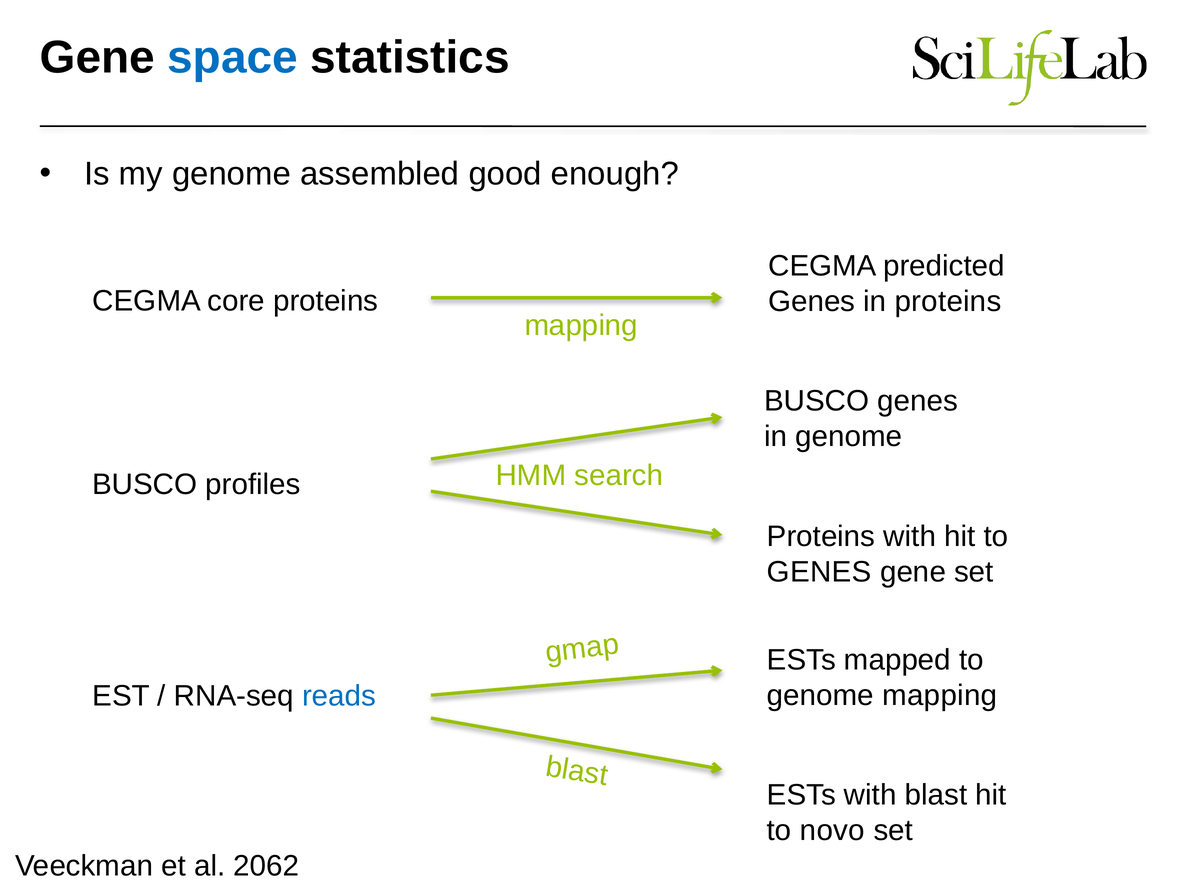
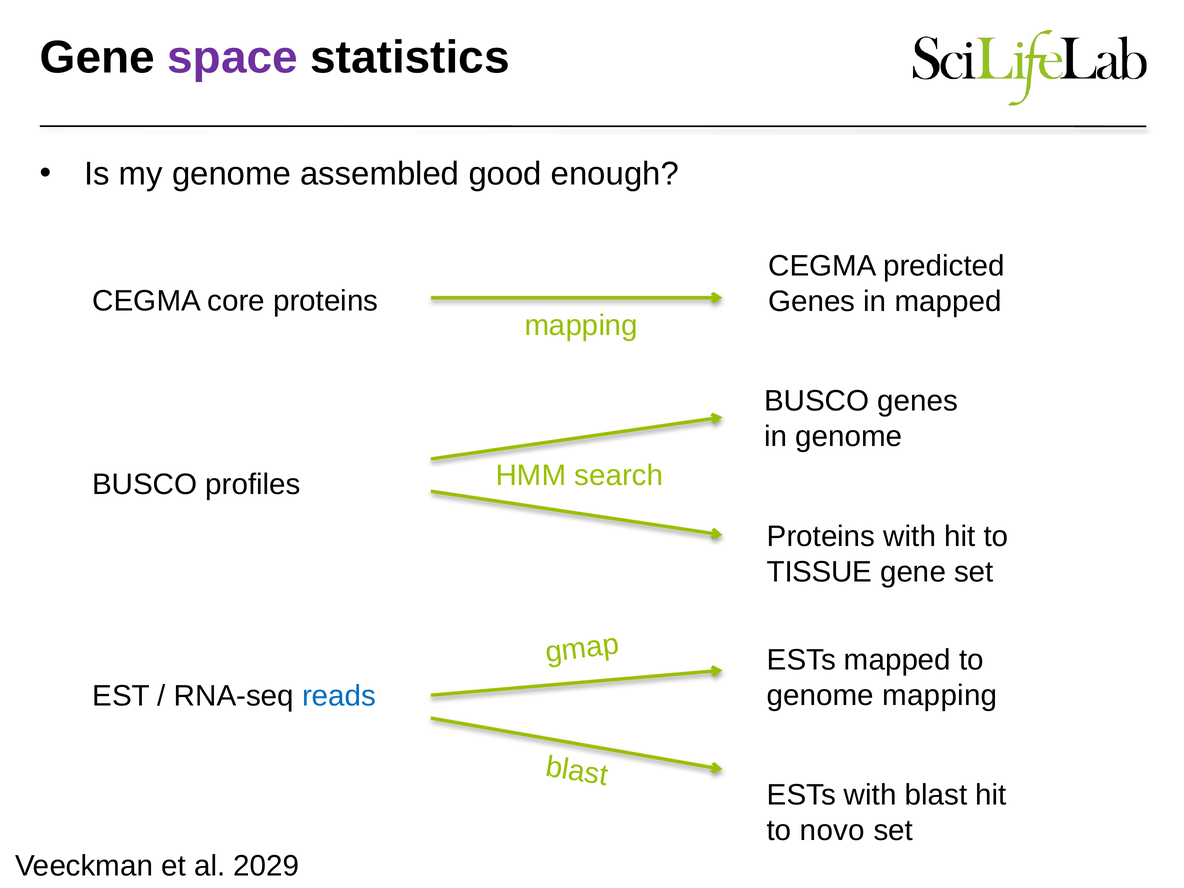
space colour: blue -> purple (233, 58)
in proteins: proteins -> mapped (948, 301)
GENES: GENES -> TISSUE (819, 572)
2062: 2062 -> 2029 (266, 866)
